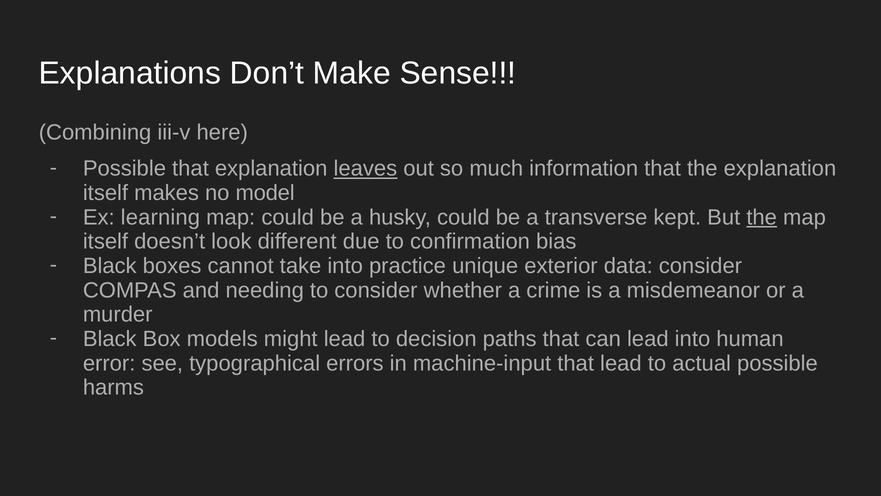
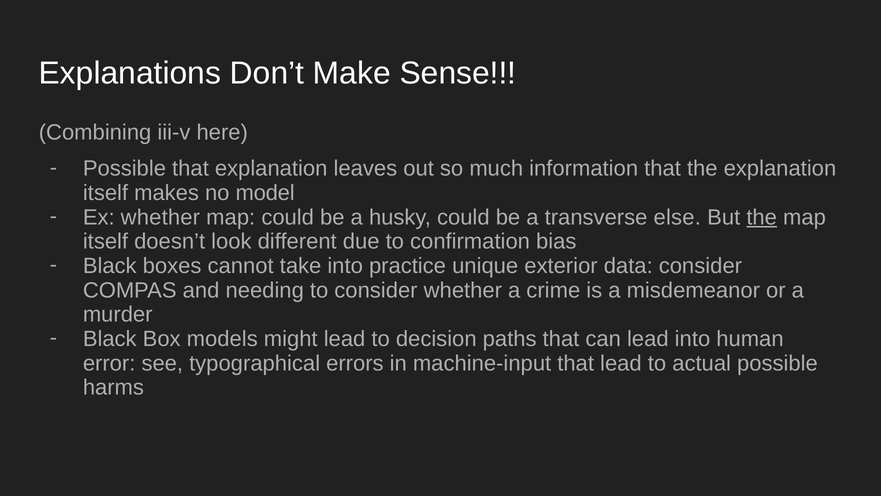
leaves underline: present -> none (365, 169)
Ex learning: learning -> whether (160, 217)
kept: kept -> else (677, 217)
